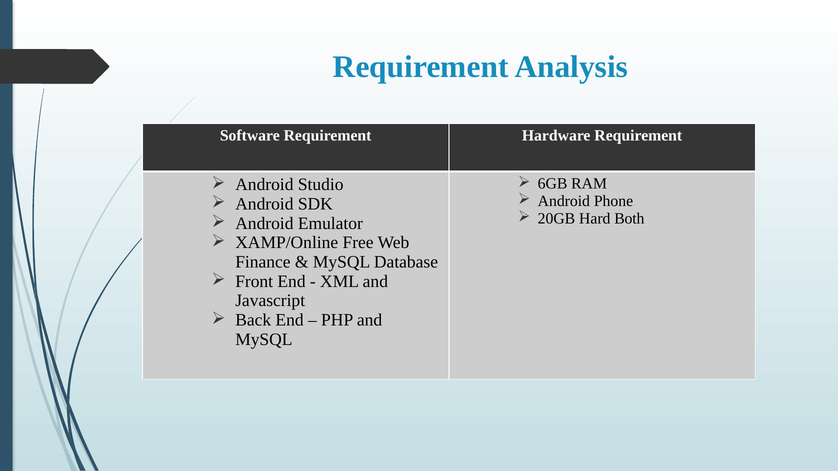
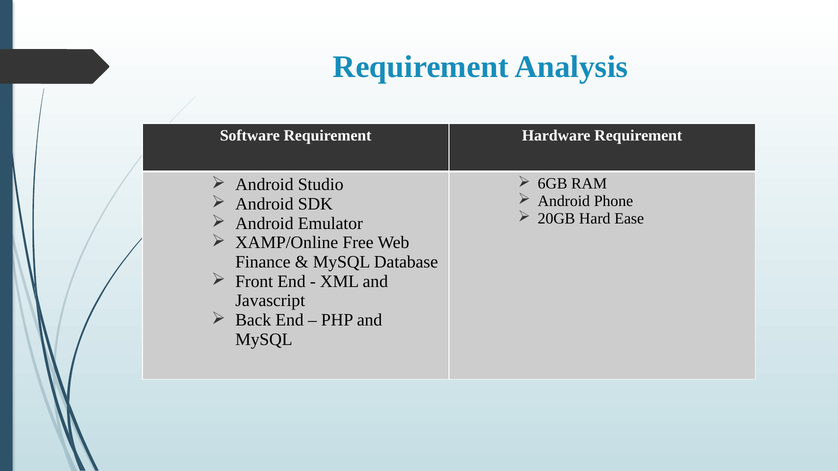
Both: Both -> Ease (629, 218)
